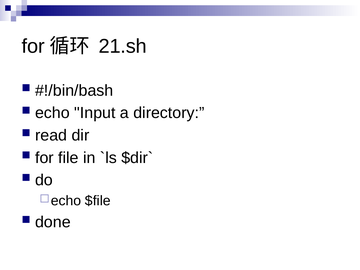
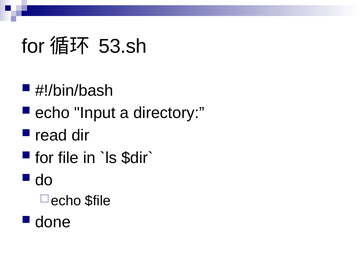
21.sh: 21.sh -> 53.sh (123, 46)
